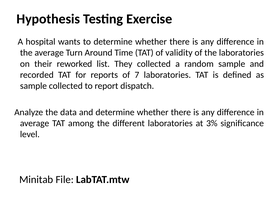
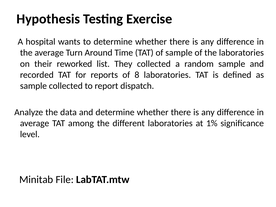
of validity: validity -> sample (179, 53)
7: 7 -> 8 (137, 75)
3%: 3% -> 1% (212, 123)
